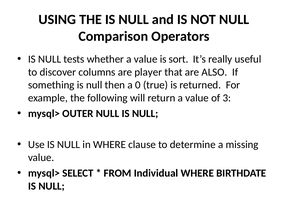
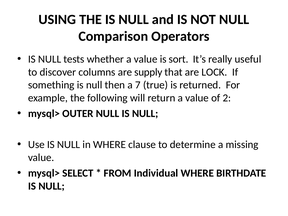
player: player -> supply (148, 72)
ALSO: ALSO -> LOCK (214, 72)
0: 0 -> 7 (138, 85)
3: 3 -> 2 (227, 98)
